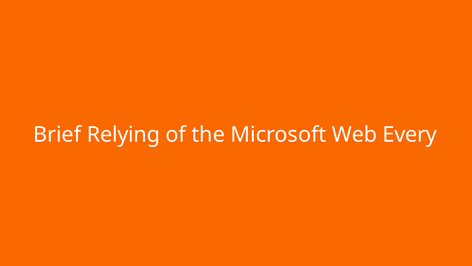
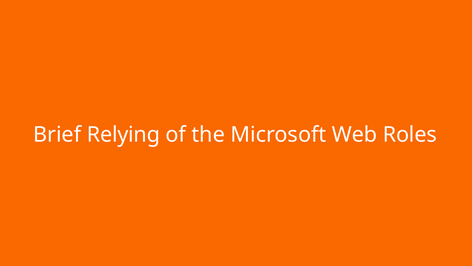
Every: Every -> Roles (410, 134)
